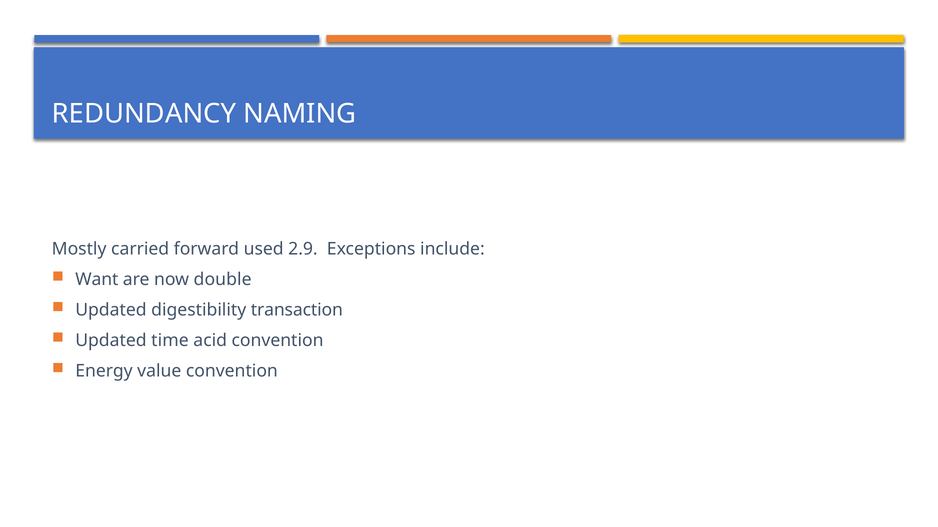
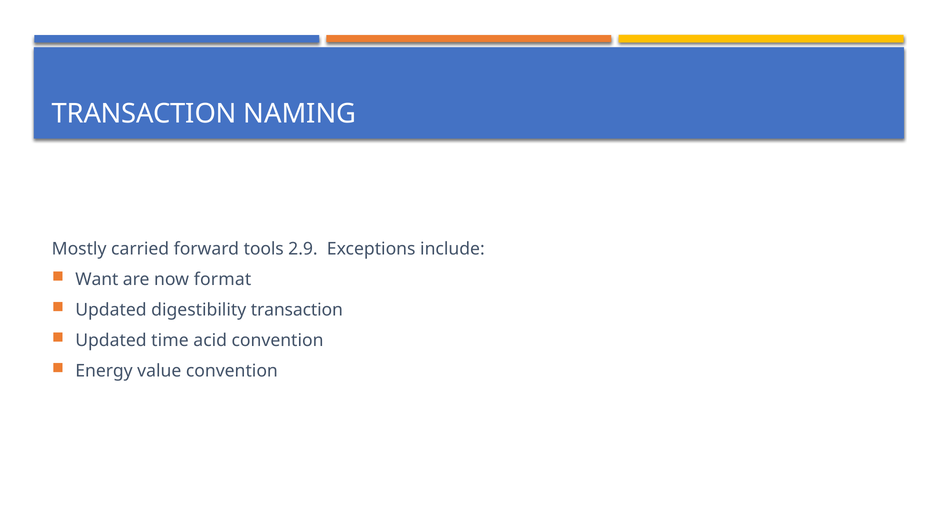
REDUNDANCY: REDUNDANCY -> TRANSACTION (144, 114)
used: used -> tools (264, 249)
double: double -> format (223, 280)
